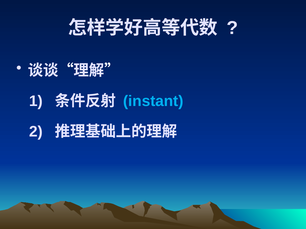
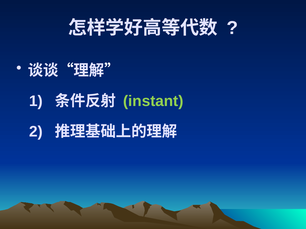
instant colour: light blue -> light green (153, 101)
